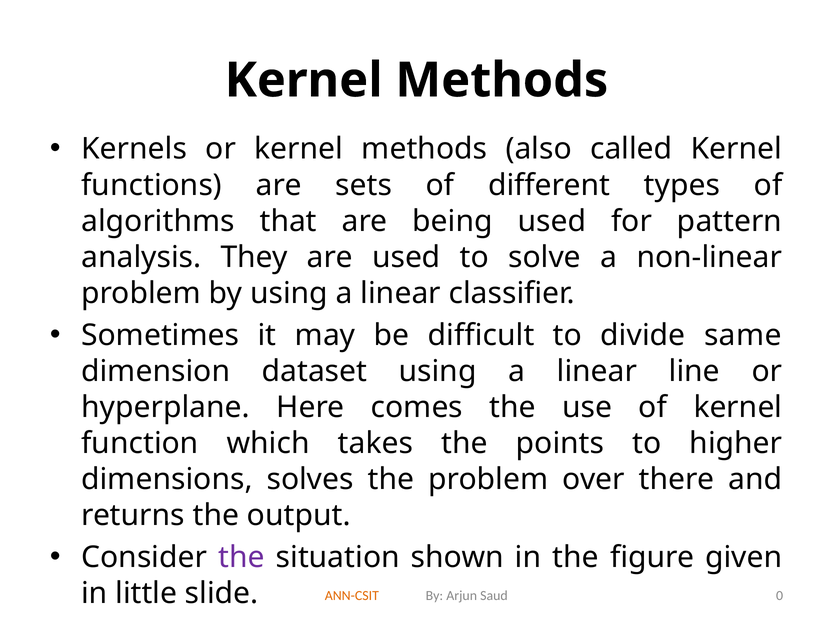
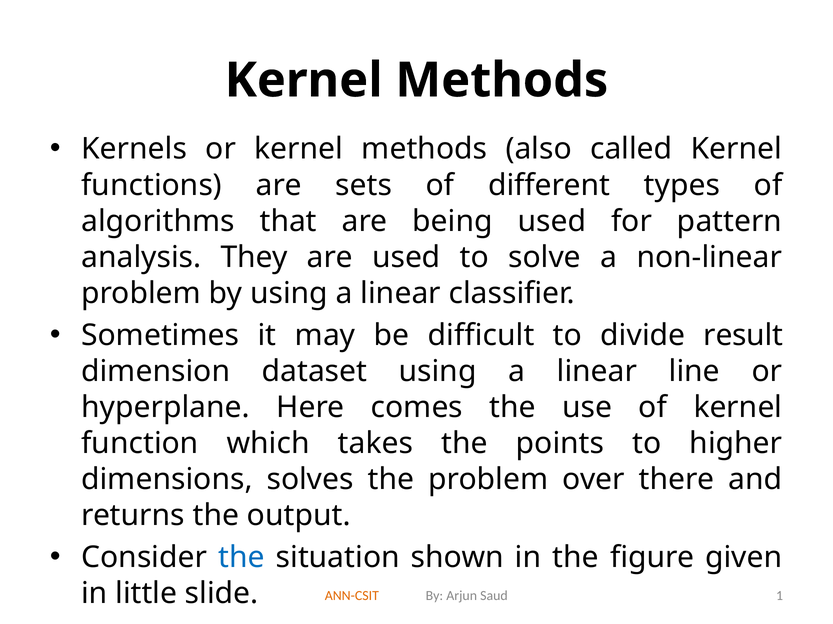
same: same -> result (743, 336)
the colour: purple -> blue (241, 558)
0: 0 -> 1 (780, 596)
